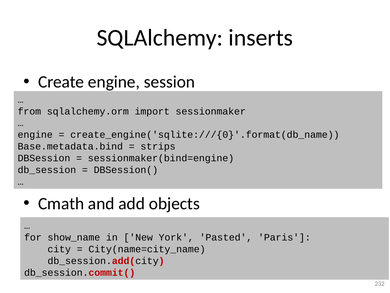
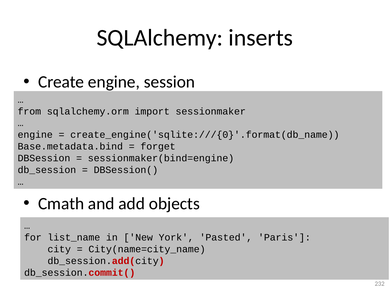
strips: strips -> forget (158, 146)
show_name: show_name -> list_name (74, 237)
